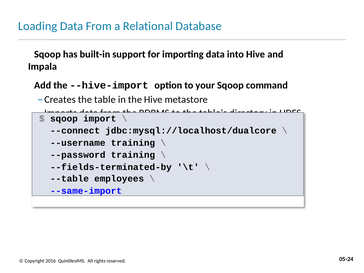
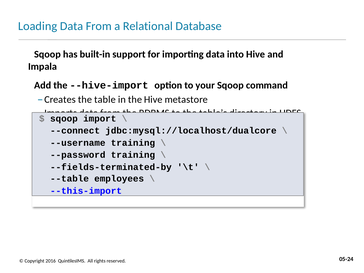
--same-import: --same-import -> --this-import (86, 191)
